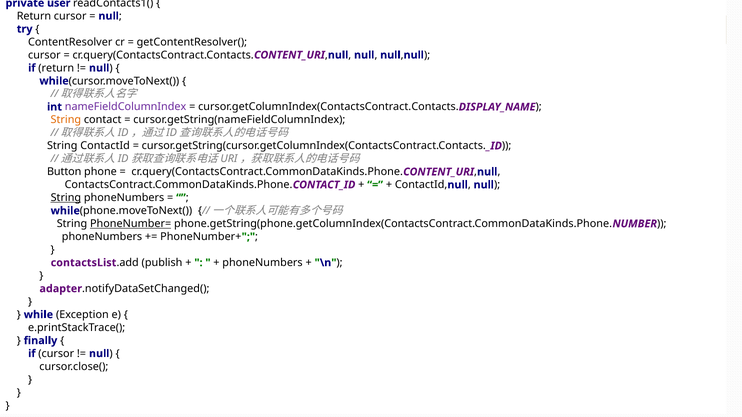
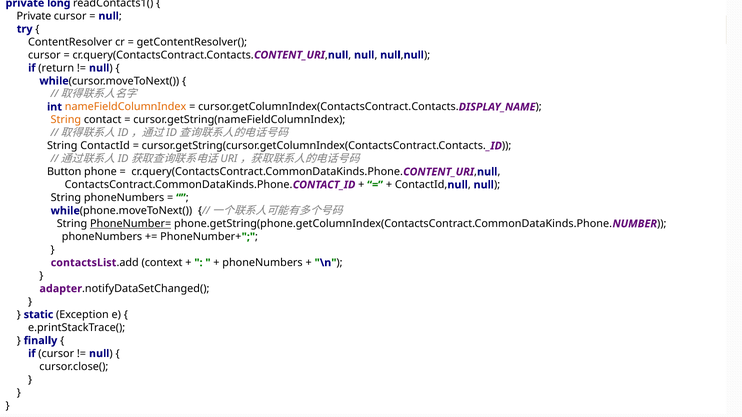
user: user -> long (59, 3)
Return: Return -> Private (34, 16)
nameFieldColumnIndex colour: purple -> orange (126, 107)
String underline: present -> none (66, 198)
publish: publish -> context (162, 263)
while: while -> static (38, 315)
